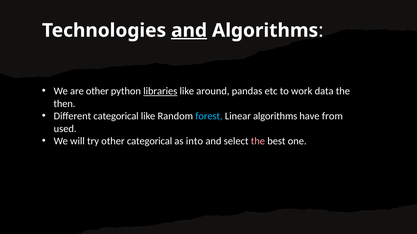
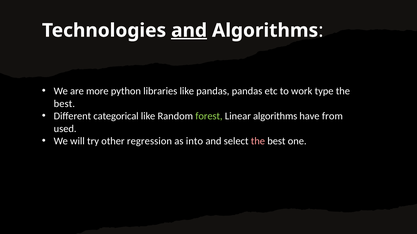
are other: other -> more (97, 91)
libraries underline: present -> none (160, 91)
like around: around -> pandas (213, 91)
data: data -> type (324, 91)
then: then -> best (64, 104)
forest colour: light blue -> light green (209, 116)
other categorical: categorical -> regression (149, 141)
